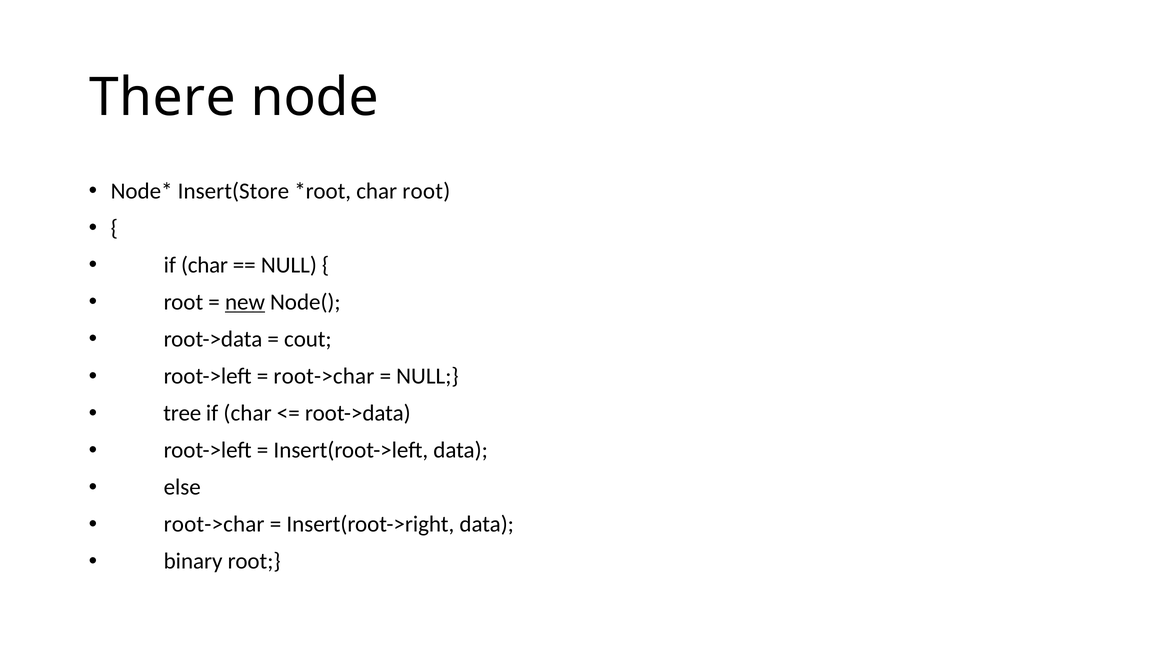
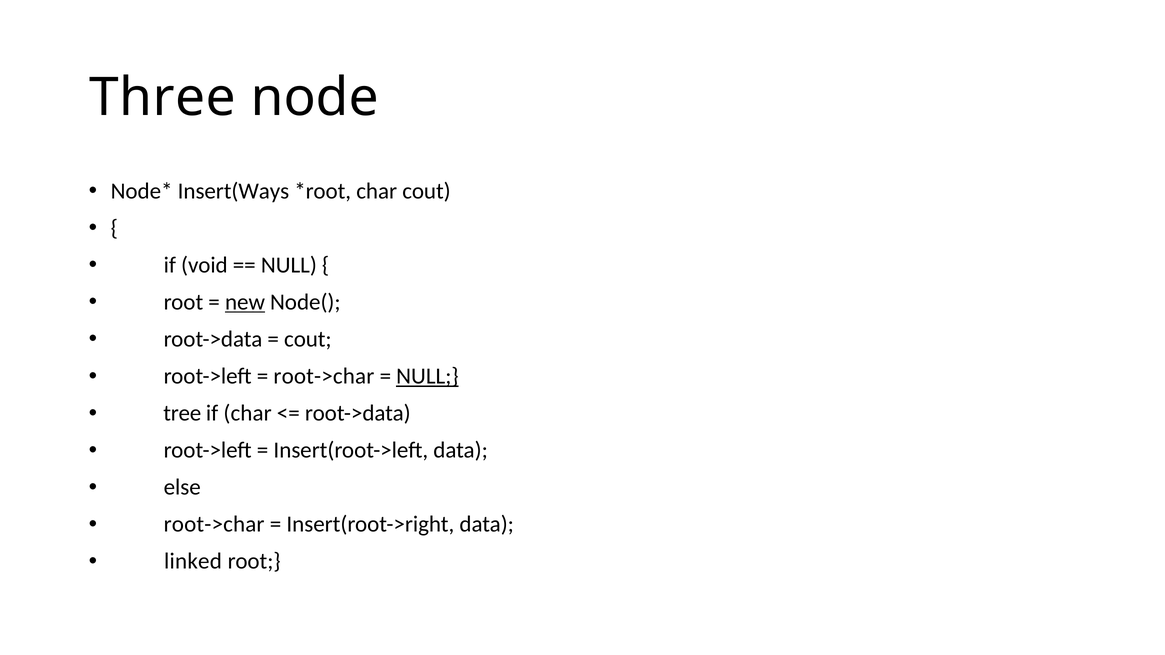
There: There -> Three (163, 98)
Insert(Store: Insert(Store -> Insert(Ways (233, 191)
char root: root -> cout (426, 191)
char: char -> void (204, 265)
NULL underline: none -> present (427, 376)
binary: binary -> linked (193, 562)
